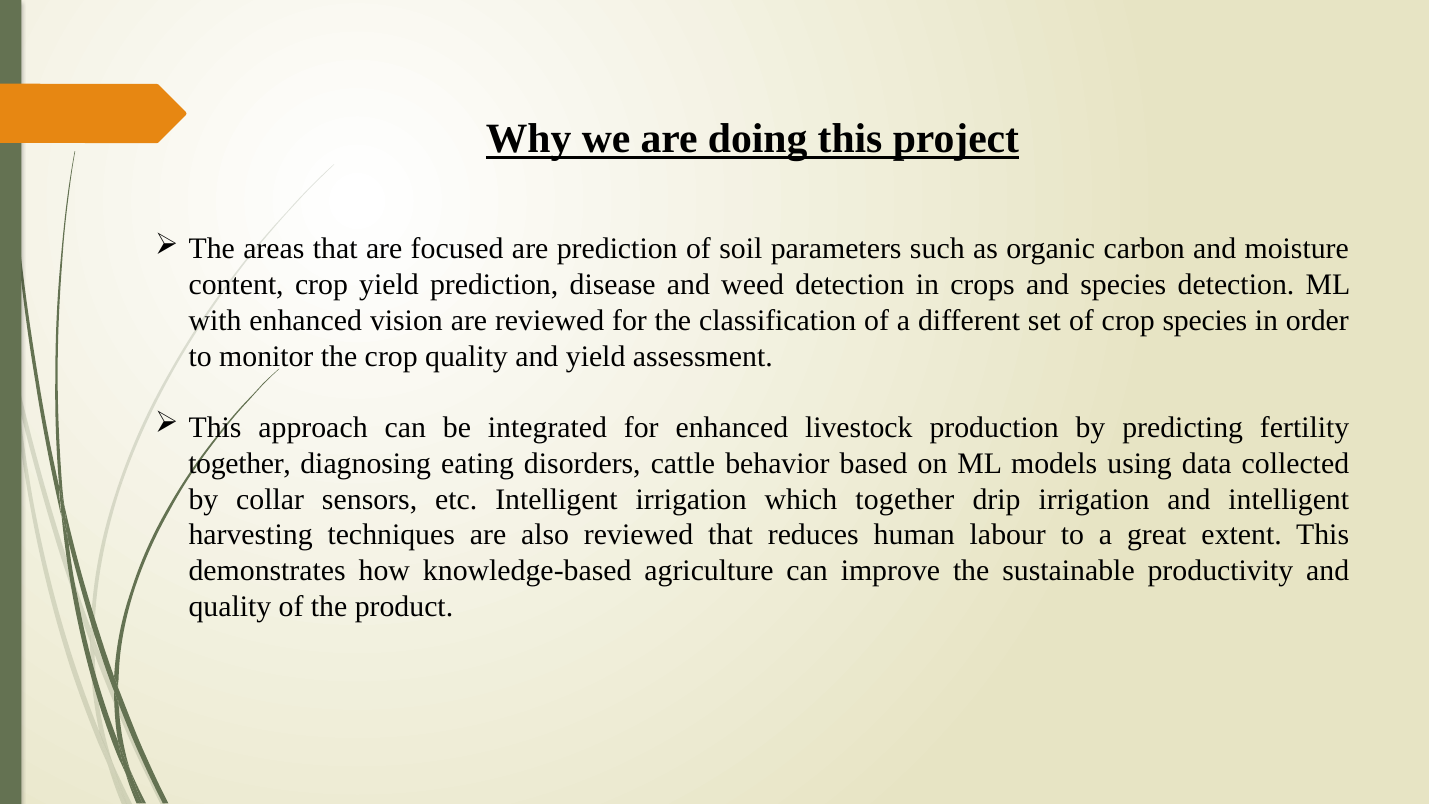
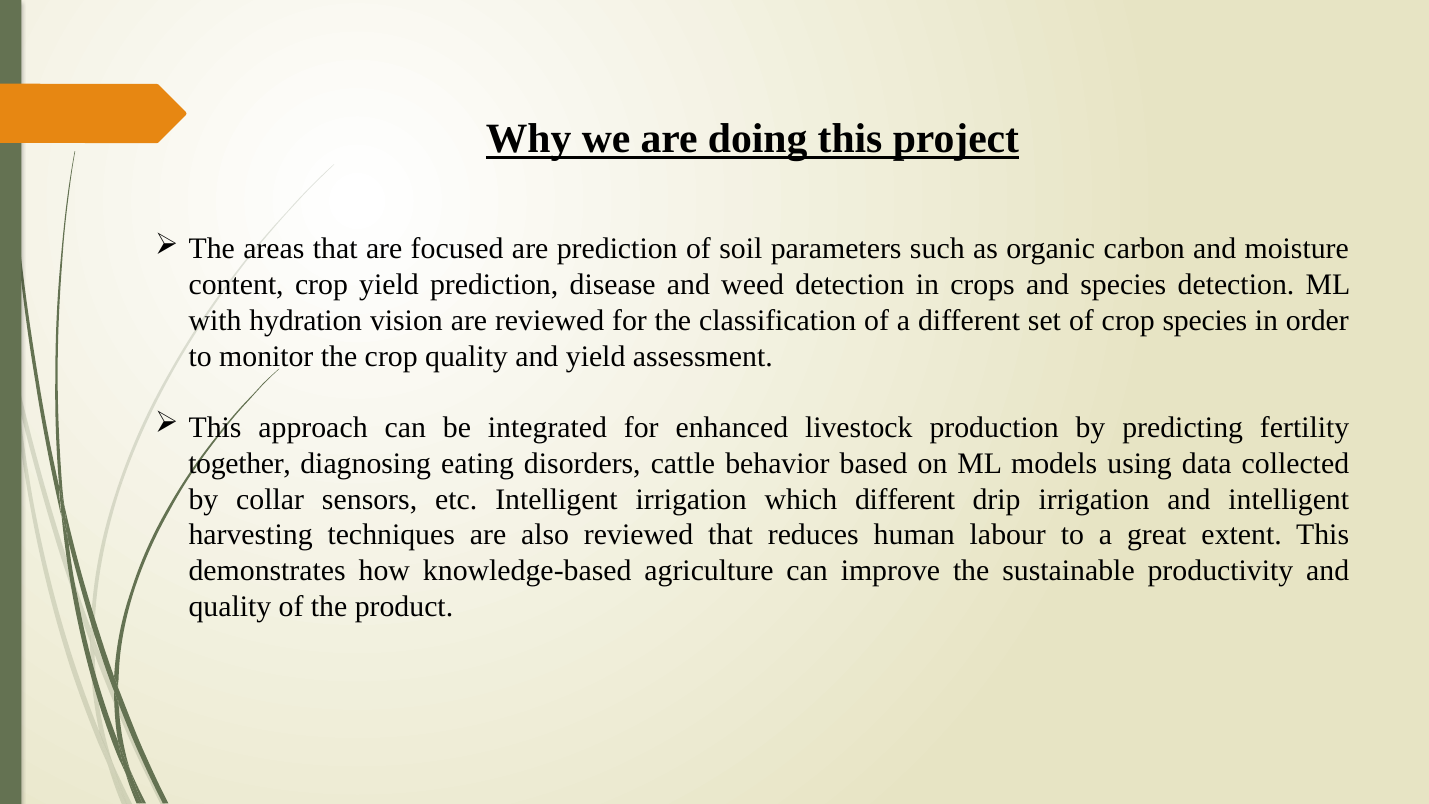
with enhanced: enhanced -> hydration (306, 321)
which together: together -> different (905, 499)
